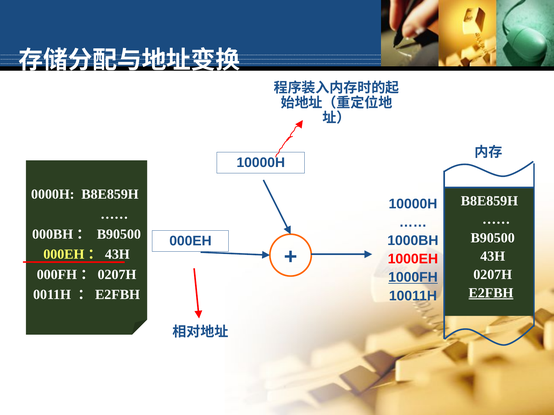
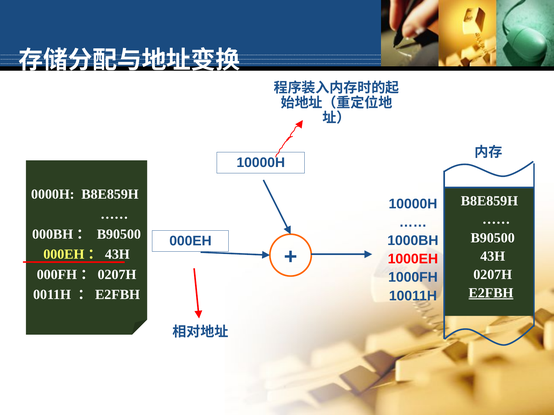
1000FH underline: present -> none (413, 278)
